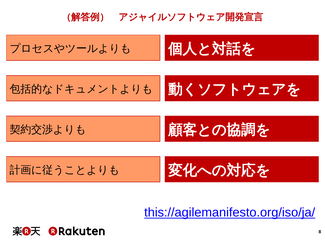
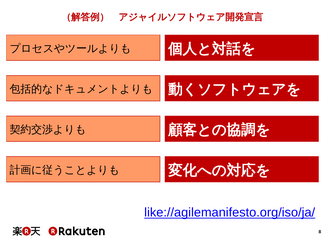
this://agilemanifesto.org/iso/ja/: this://agilemanifesto.org/iso/ja/ -> like://agilemanifesto.org/iso/ja/ (230, 212)
